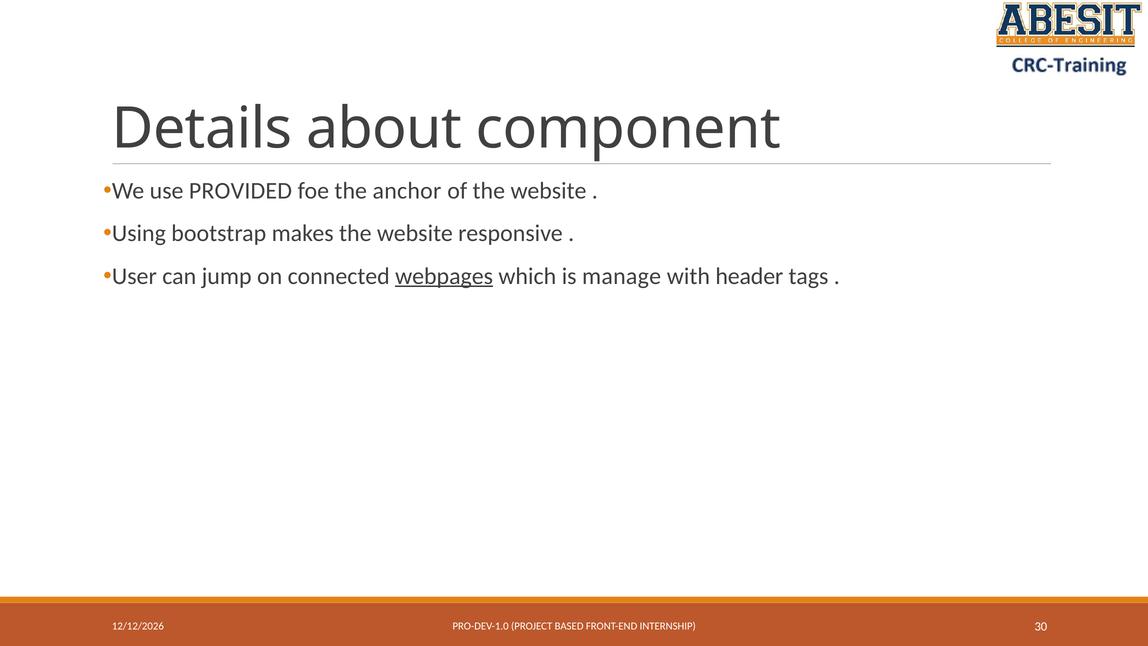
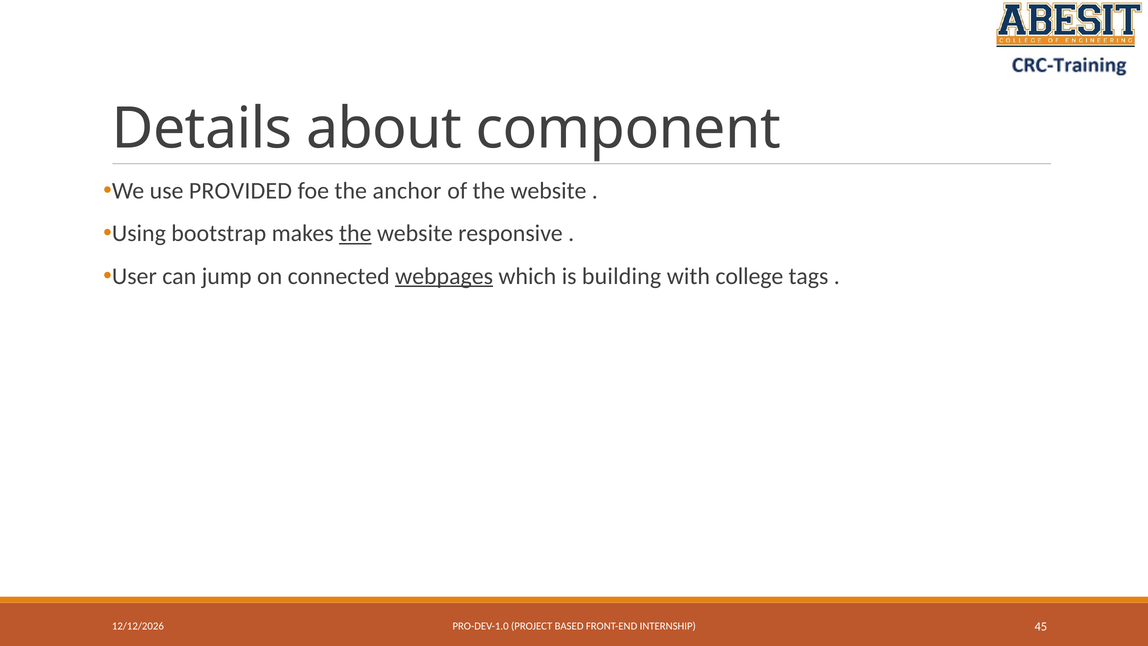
the underline: none -> present (355, 233)
manage: manage -> building (622, 276)
header: header -> college (749, 276)
30: 30 -> 45 (1041, 626)
